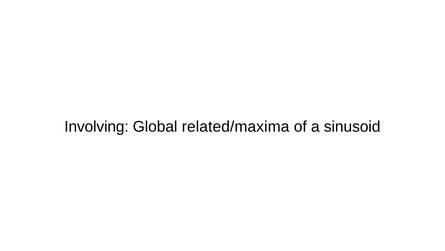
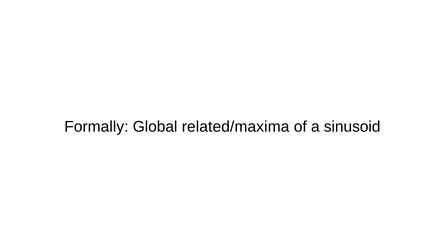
Involving: Involving -> Formally (96, 126)
